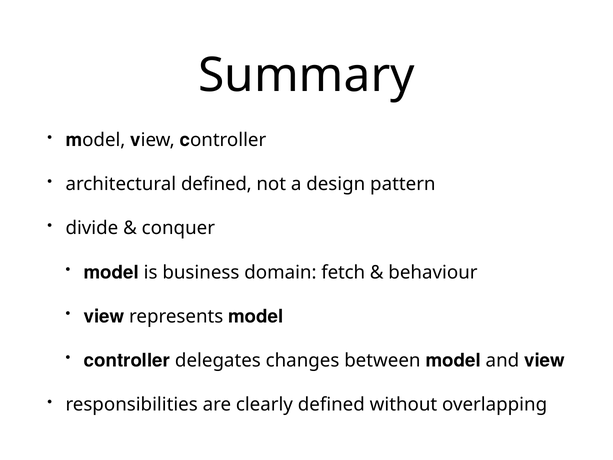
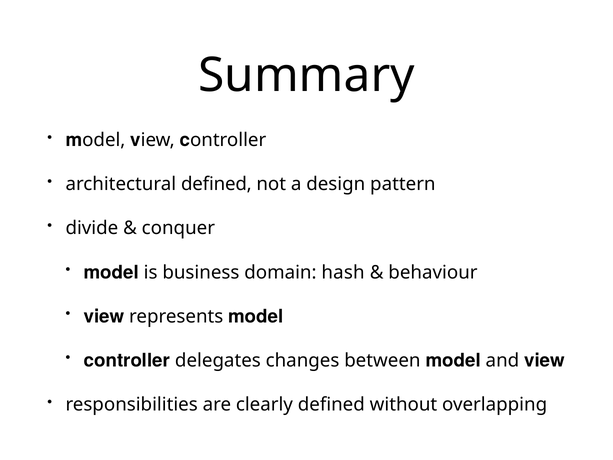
fetch: fetch -> hash (343, 272)
